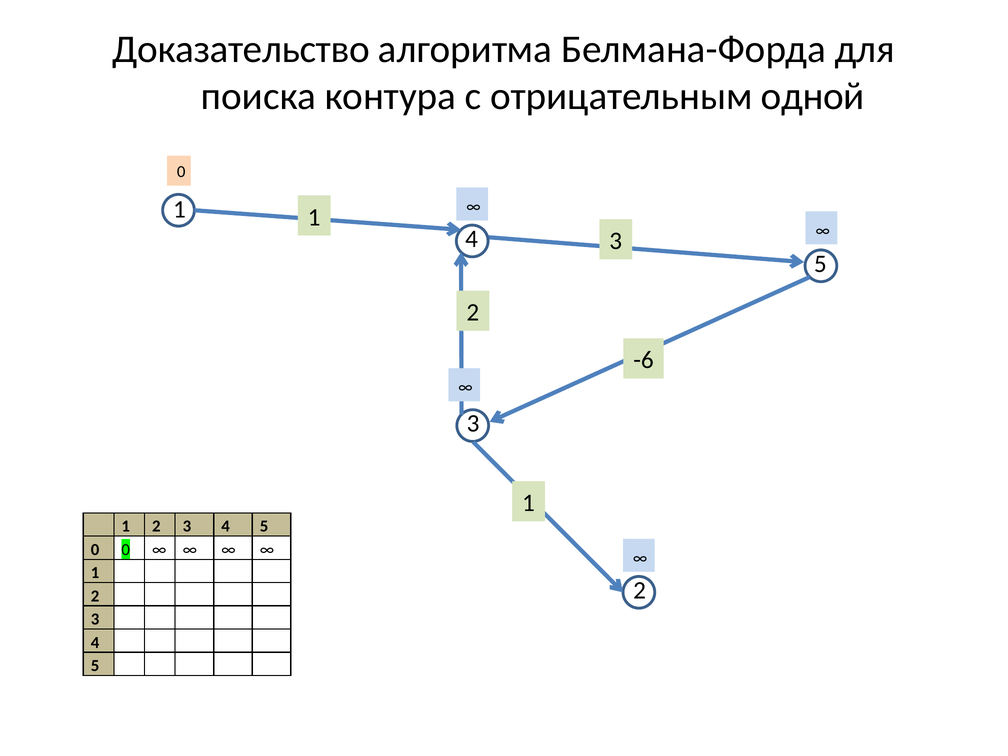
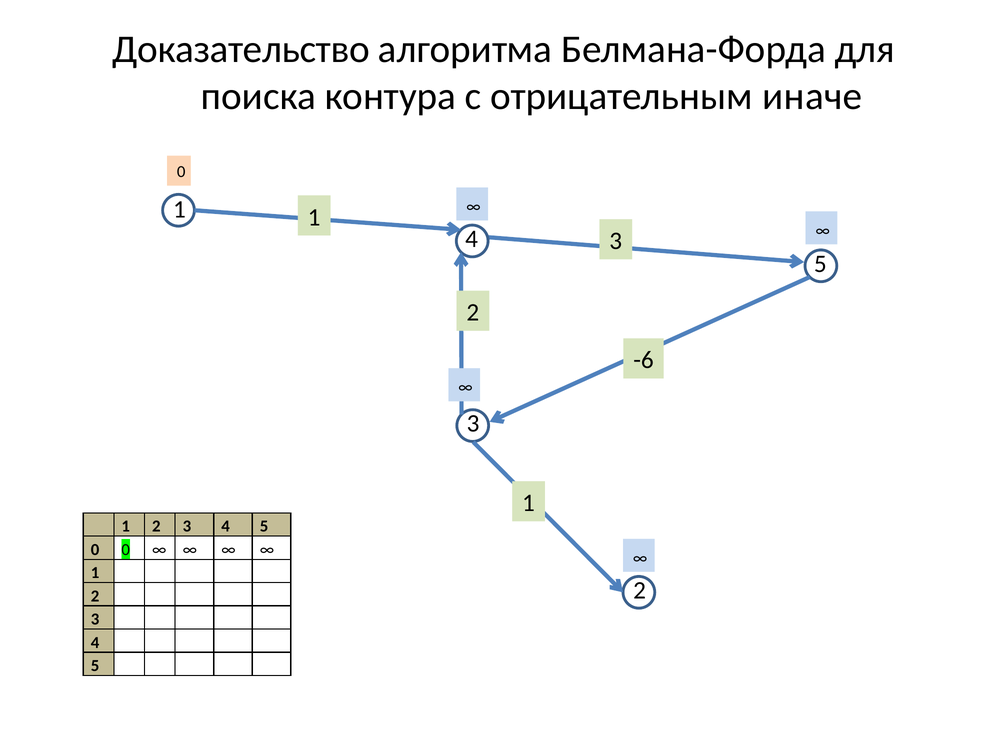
одной: одной -> иначе (812, 96)
